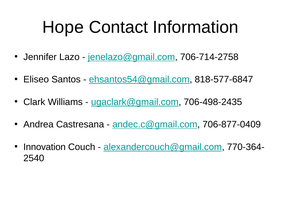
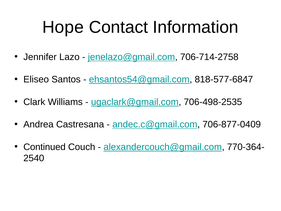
706-498-2435: 706-498-2435 -> 706-498-2535 (213, 102)
Innovation: Innovation -> Continued (44, 147)
